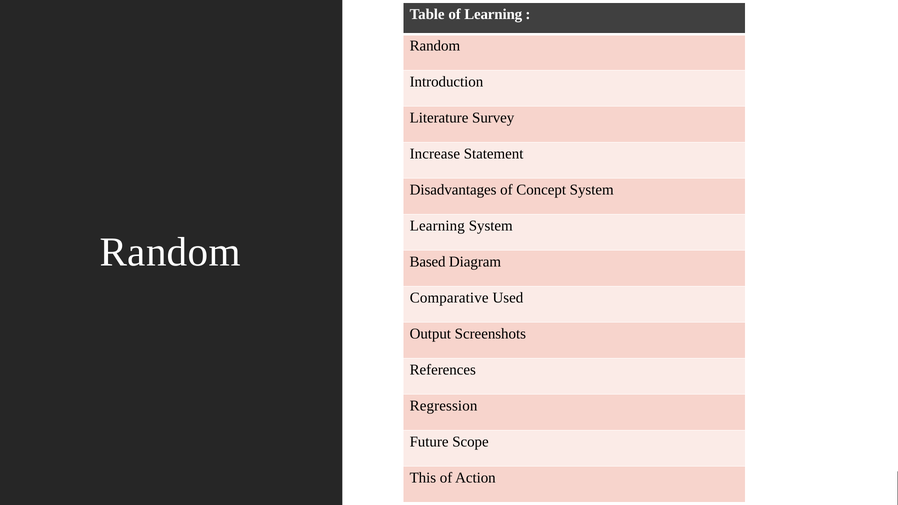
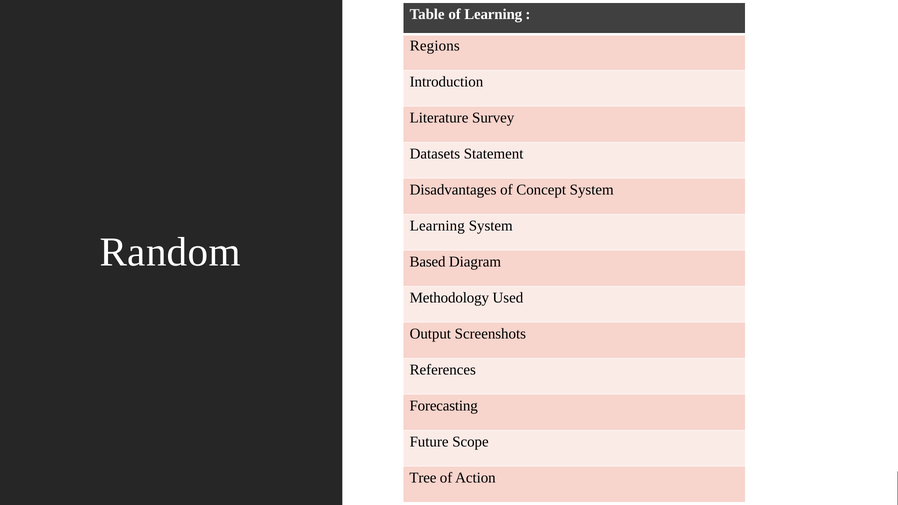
Random: Random -> Regions (435, 46)
Increase: Increase -> Datasets (435, 154)
Comparative: Comparative -> Methodology (449, 298)
Regression: Regression -> Forecasting (444, 406)
This: This -> Tree (423, 478)
